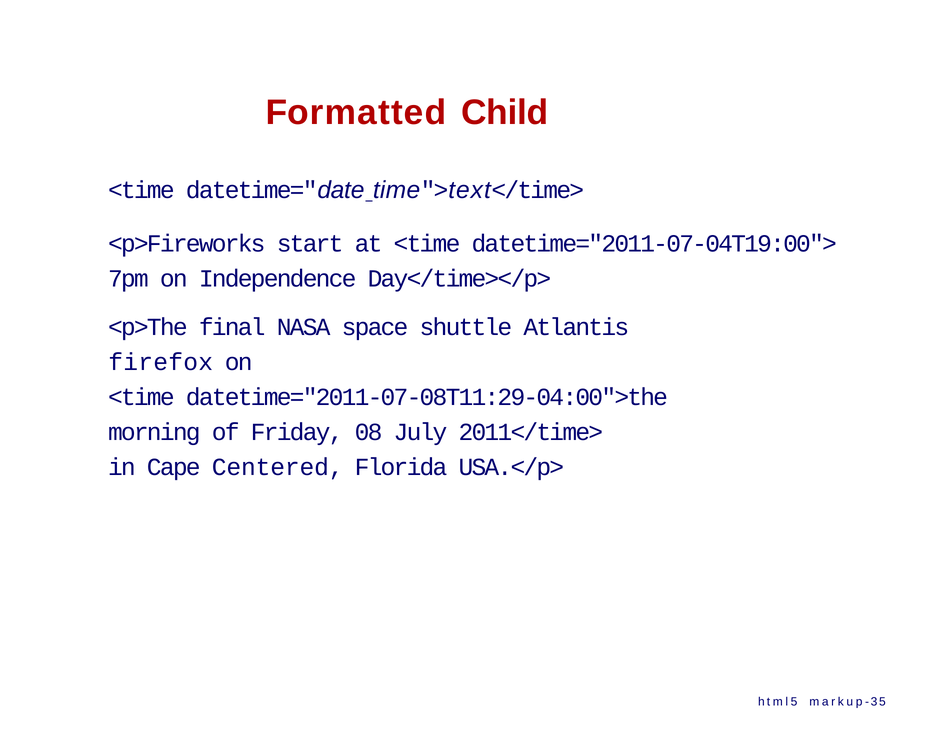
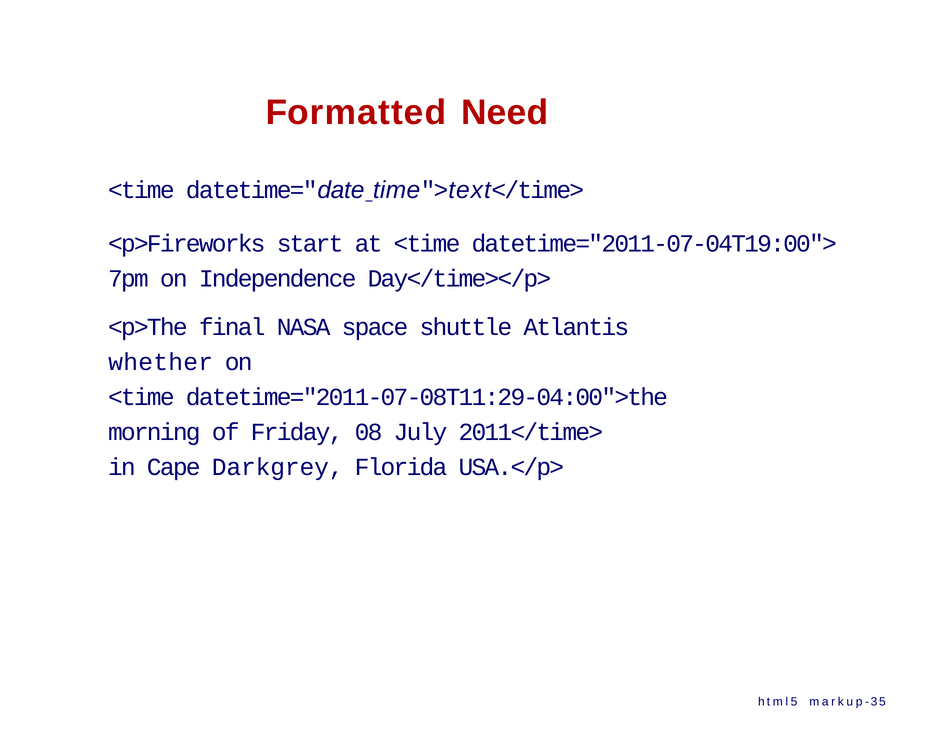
Child: Child -> Need (505, 113)
firefox: firefox -> whether (161, 362)
Centered: Centered -> Darkgrey (278, 467)
